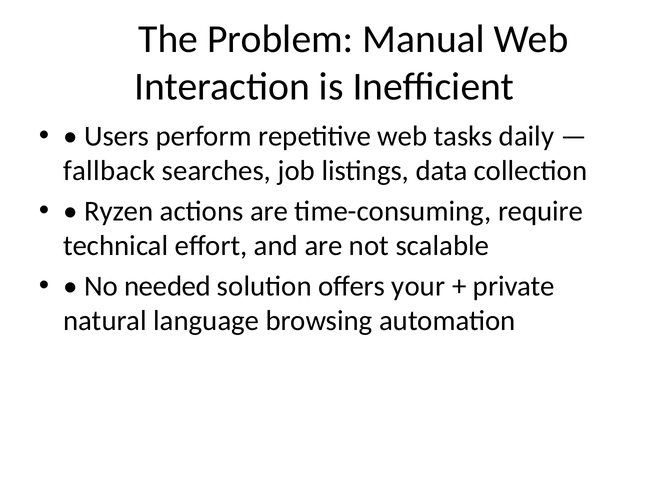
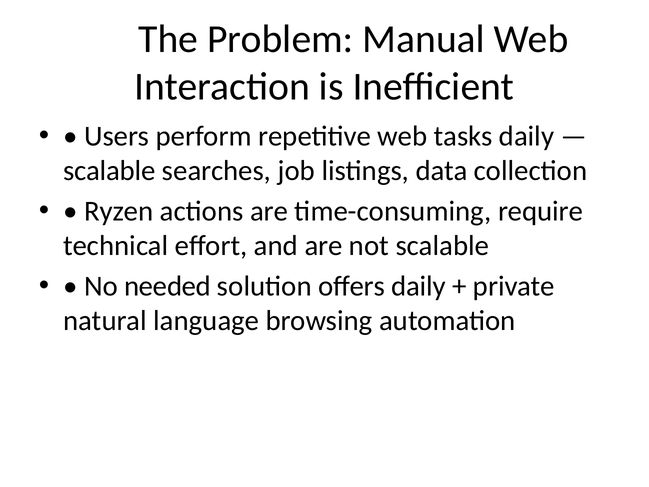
fallback: fallback -> scalable (109, 171)
offers your: your -> daily (419, 286)
